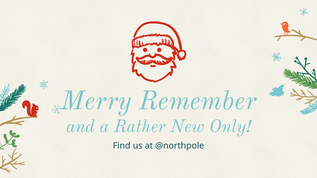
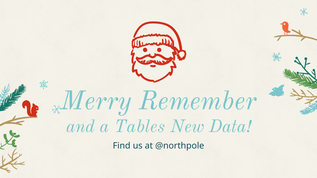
Rather: Rather -> Tables (140, 127)
Only: Only -> Data (230, 127)
